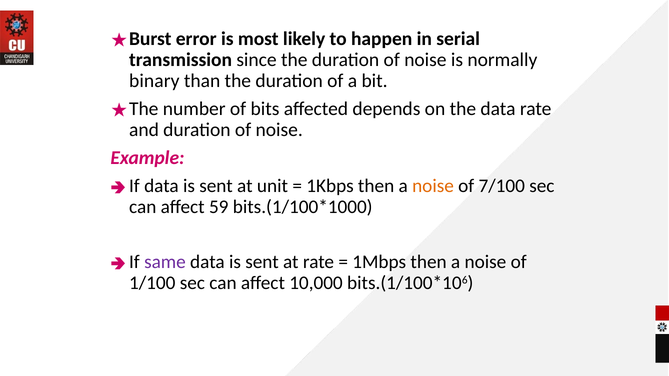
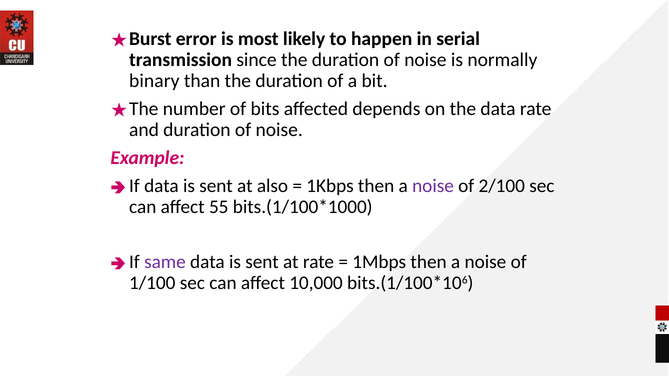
unit: unit -> also (272, 186)
noise colour: orange -> purple (433, 186)
7/100: 7/100 -> 2/100 (502, 186)
59: 59 -> 55 (219, 207)
